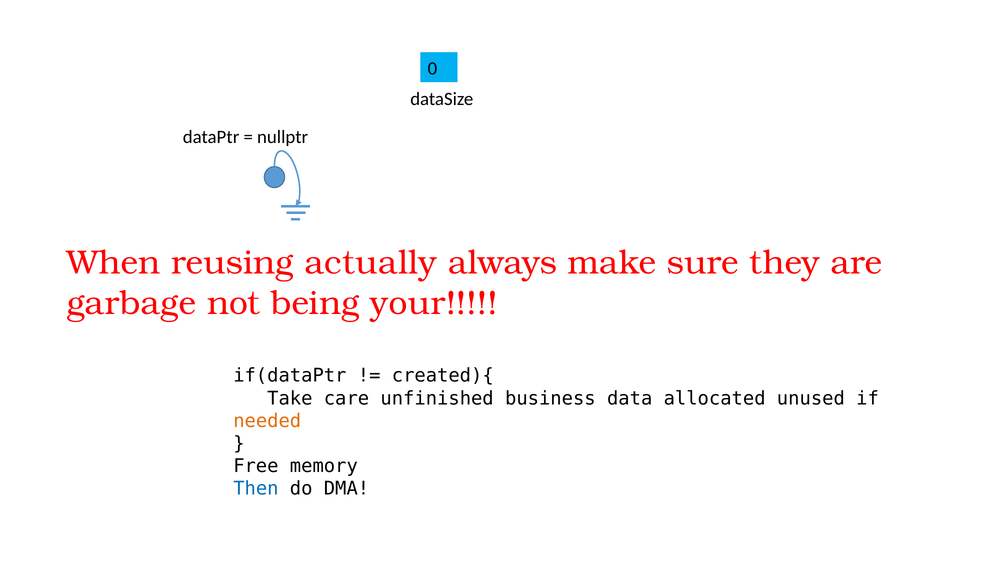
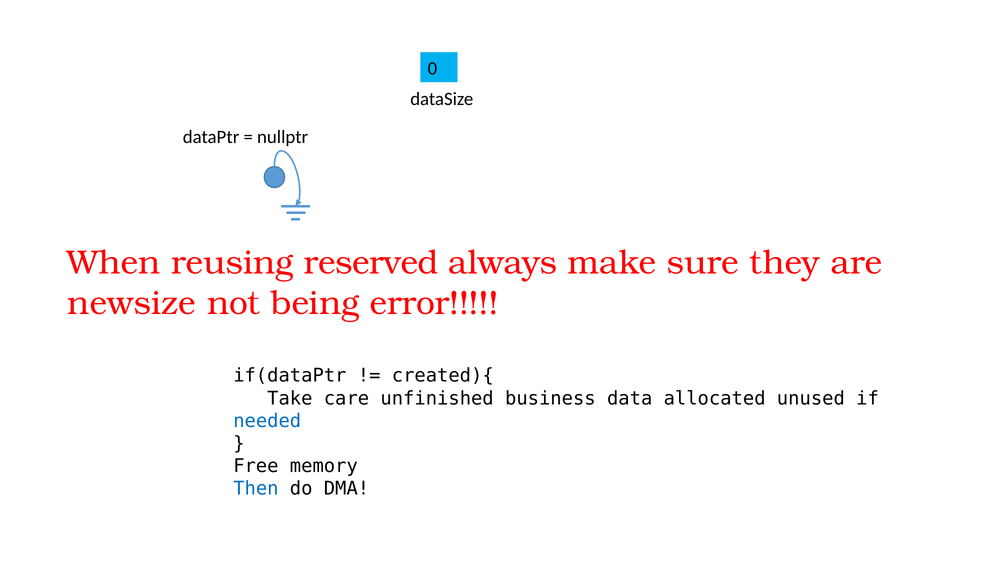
actually: actually -> reserved (371, 263)
garbage: garbage -> newsize (131, 303)
your: your -> error (434, 303)
needed colour: orange -> blue (267, 421)
